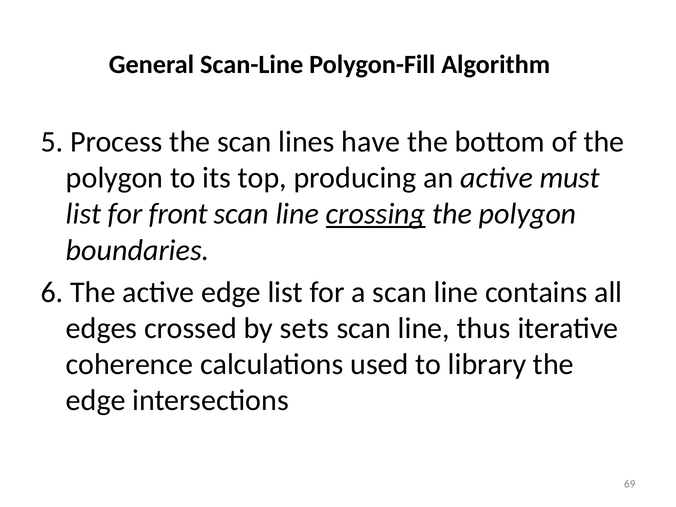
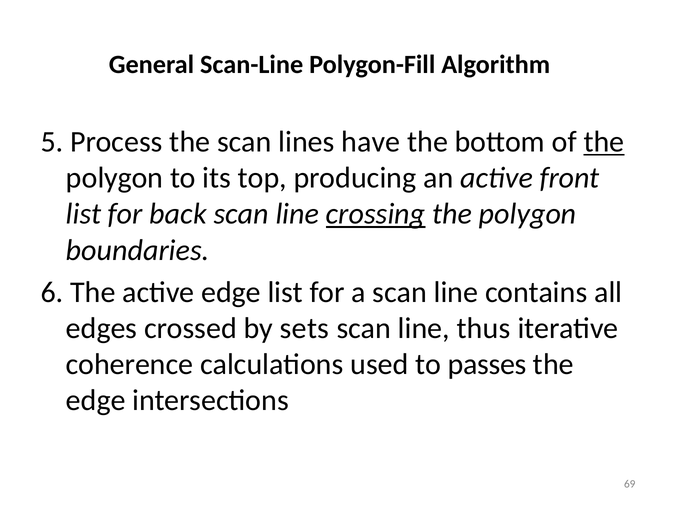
the underline: none -> present (604, 142)
must: must -> front (570, 178)
front: front -> back (178, 214)
library: library -> passes (487, 364)
